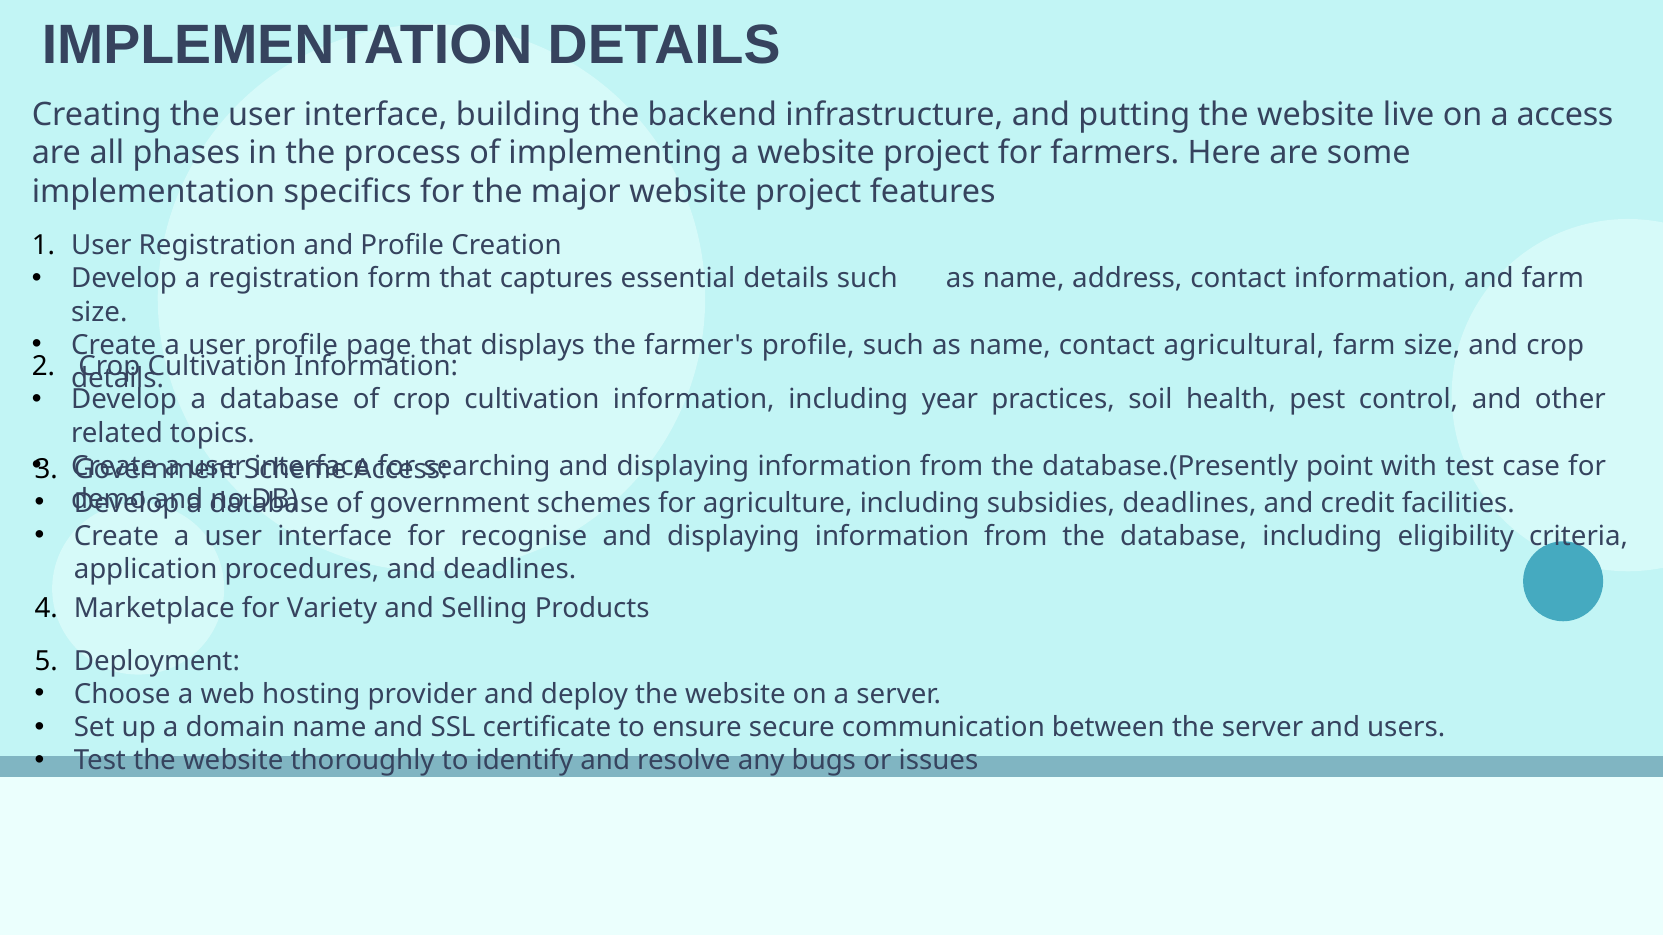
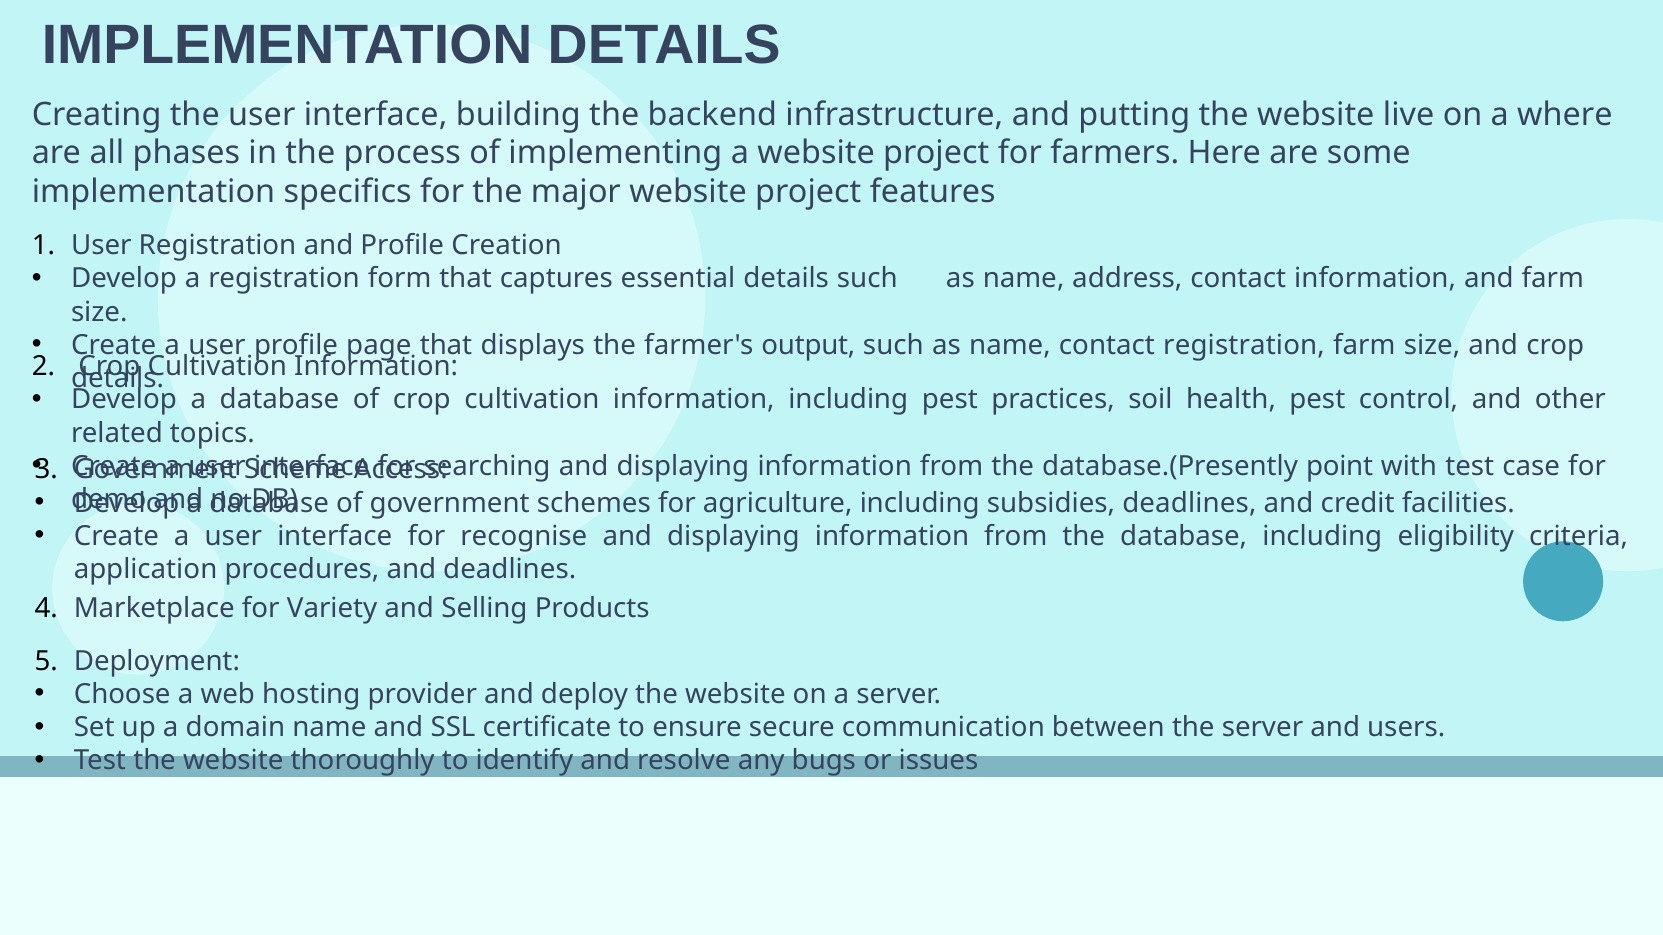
a access: access -> where (1565, 115)
farmer's profile: profile -> output (808, 345)
contact agricultural: agricultural -> registration (1244, 345)
including year: year -> pest (950, 400)
